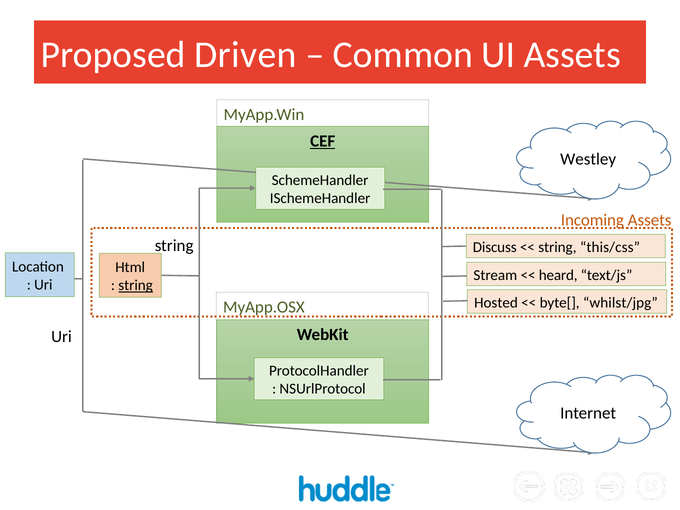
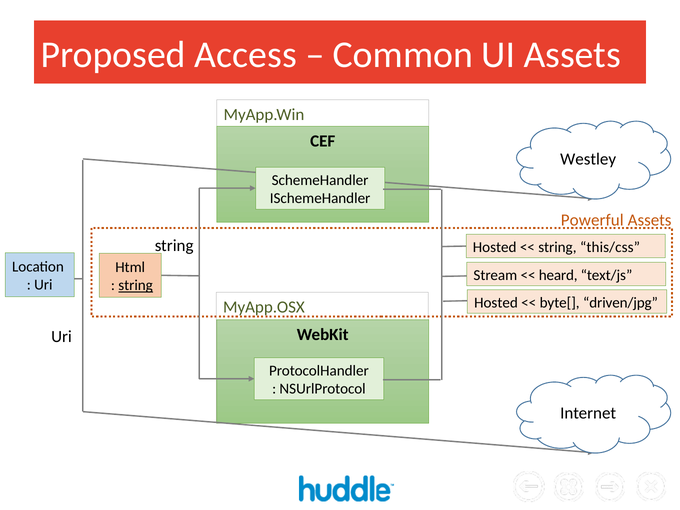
Driven: Driven -> Access (246, 55)
CEF underline: present -> none (323, 141)
Incoming: Incoming -> Powerful (592, 220)
Discuss: Discuss -> Hosted (495, 247)
whilst/jpg: whilst/jpg -> driven/jpg (620, 303)
